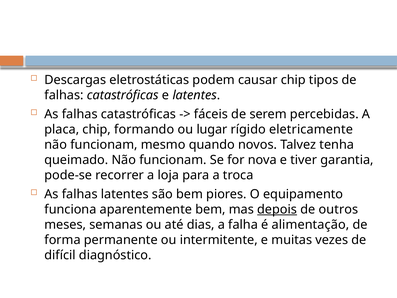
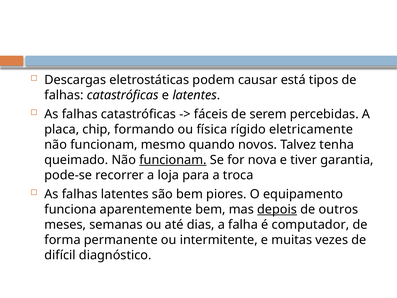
causar chip: chip -> está (293, 80)
lugar: lugar -> física (212, 129)
funcionam underline: none -> present (173, 160)
alimentação: alimentação -> computador (310, 225)
